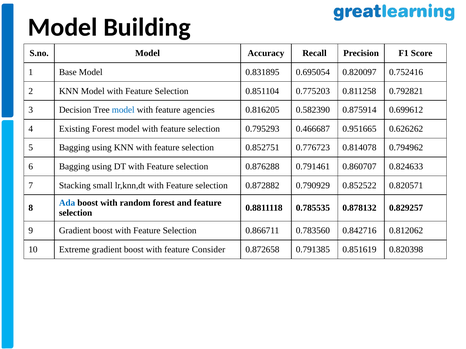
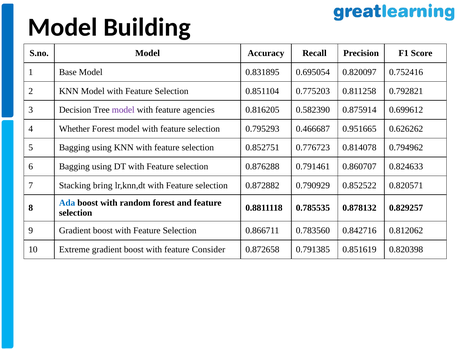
model colour: blue -> purple (123, 110)
Existing: Existing -> Whether (74, 129)
small: small -> bring (103, 186)
